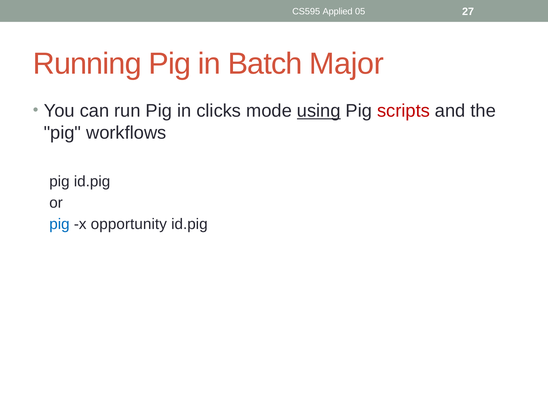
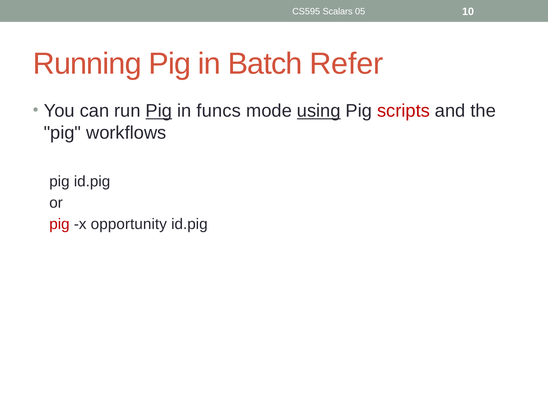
Applied: Applied -> Scalars (338, 12)
27: 27 -> 10 (468, 12)
Major: Major -> Refer (346, 64)
Pig underline: none -> present (159, 111)
clicks: clicks -> funcs (219, 111)
pig colour: blue -> red (59, 224)
